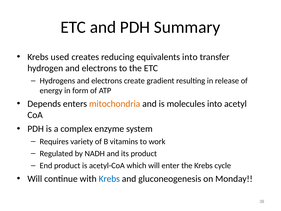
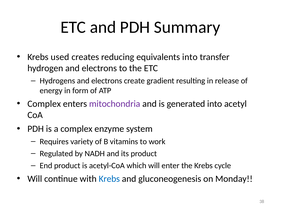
Depends: Depends -> Complex (44, 104)
mitochondria colour: orange -> purple (115, 104)
molecules: molecules -> generated (186, 104)
